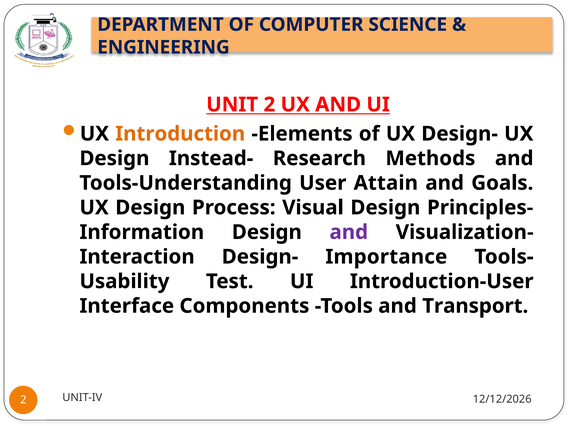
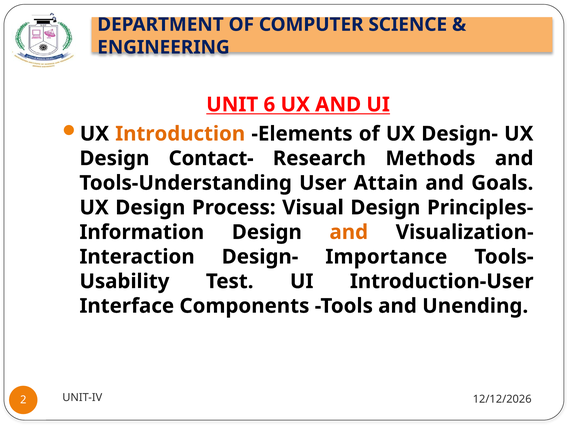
UNIT 2: 2 -> 6 (269, 105)
Instead-: Instead- -> Contact- (211, 158)
and colour: purple -> orange (349, 232)
Transport: Transport -> Unending (475, 306)
